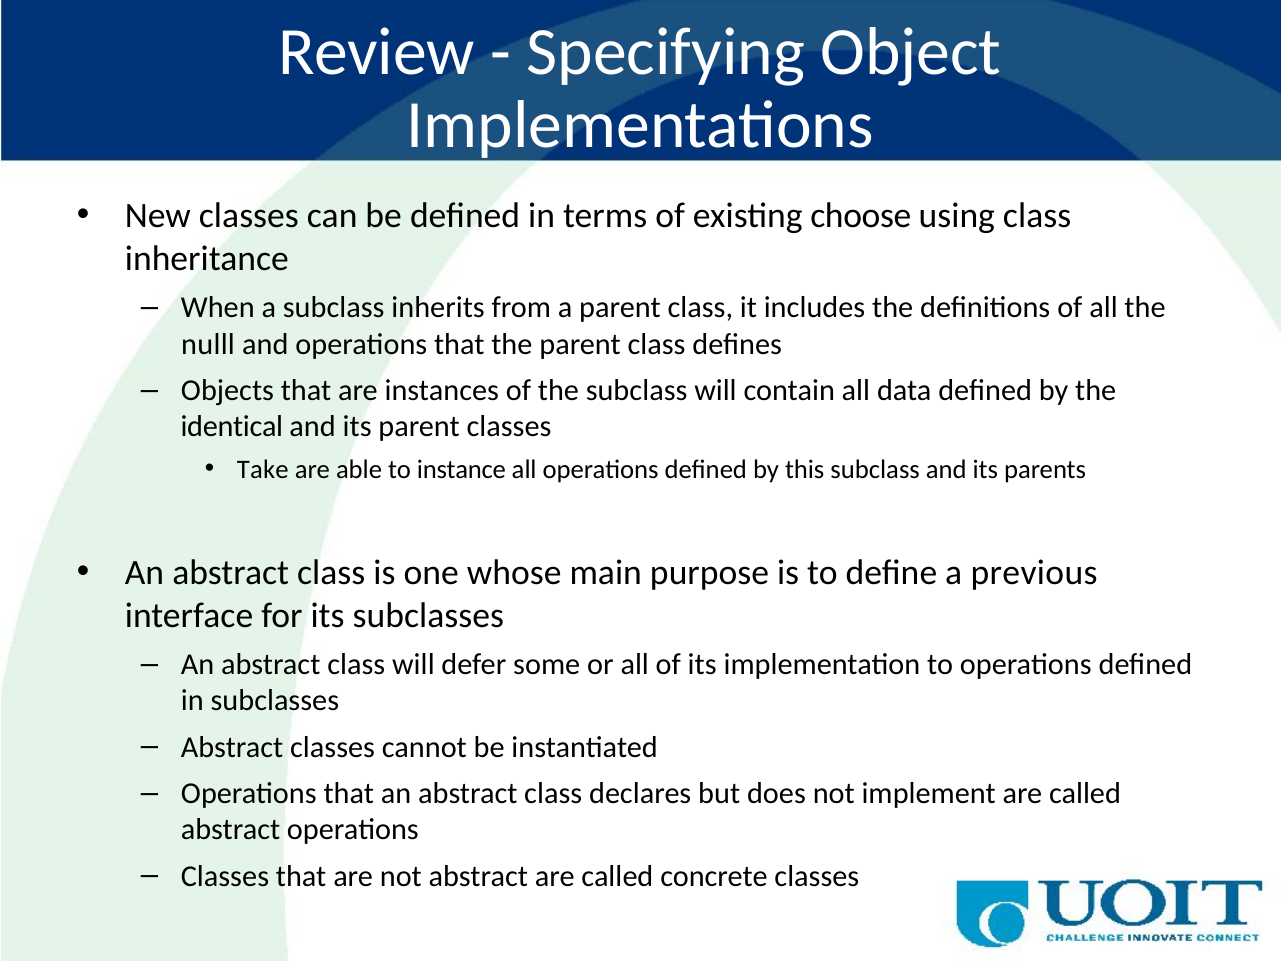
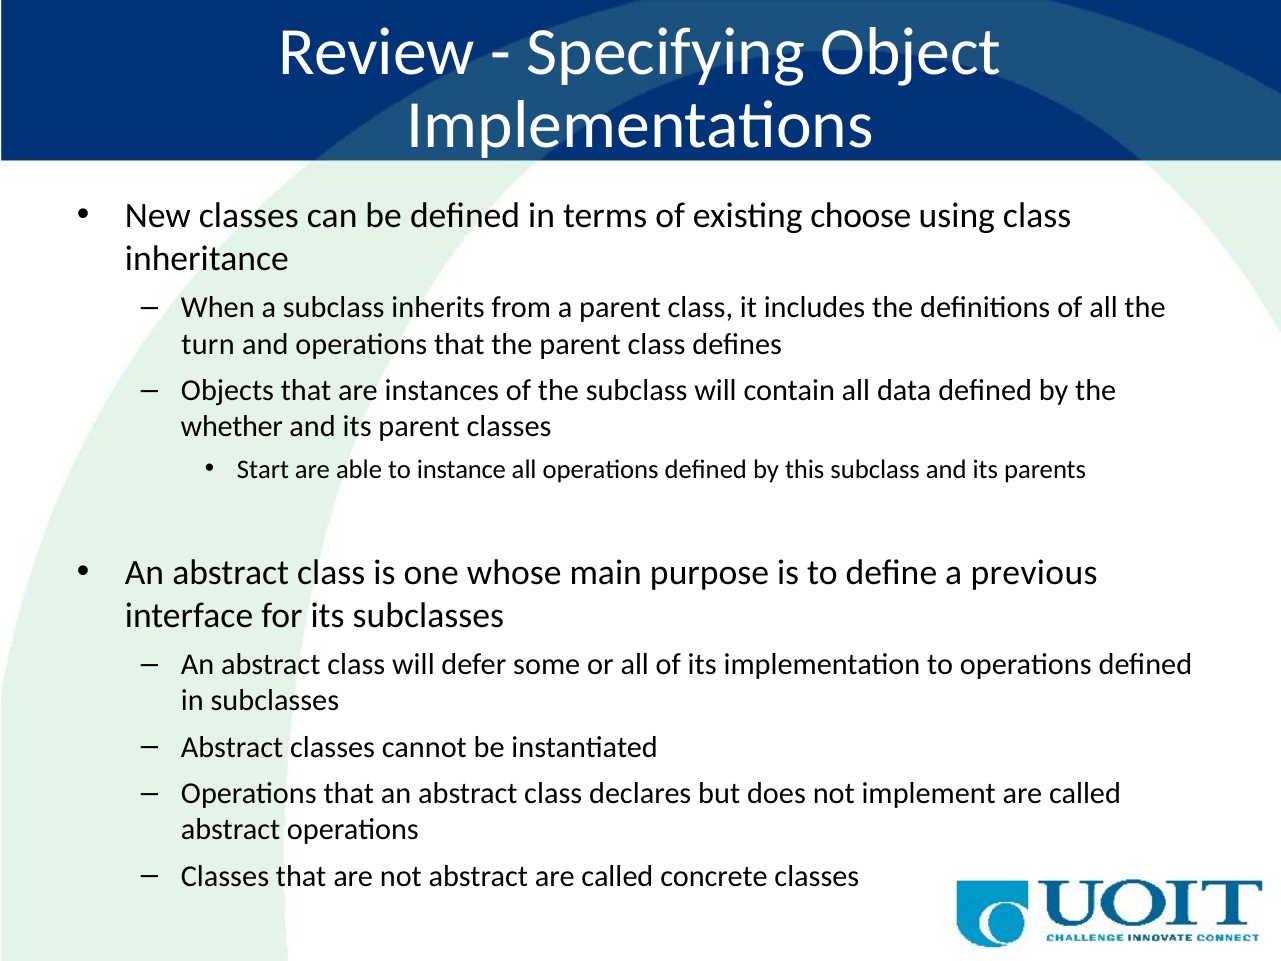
nulll: nulll -> turn (208, 344)
identical: identical -> whether (232, 427)
Take: Take -> Start (263, 469)
